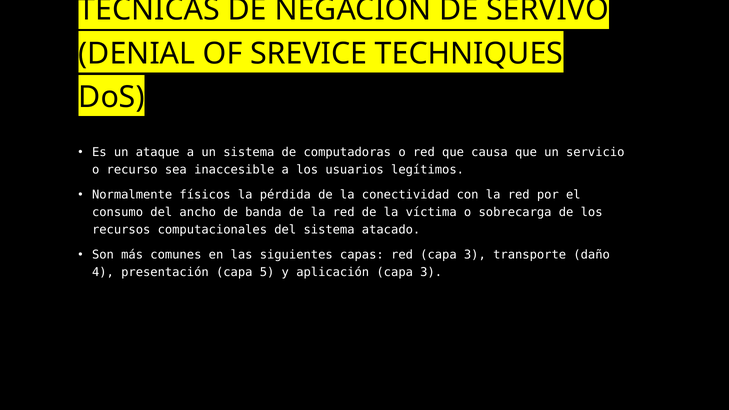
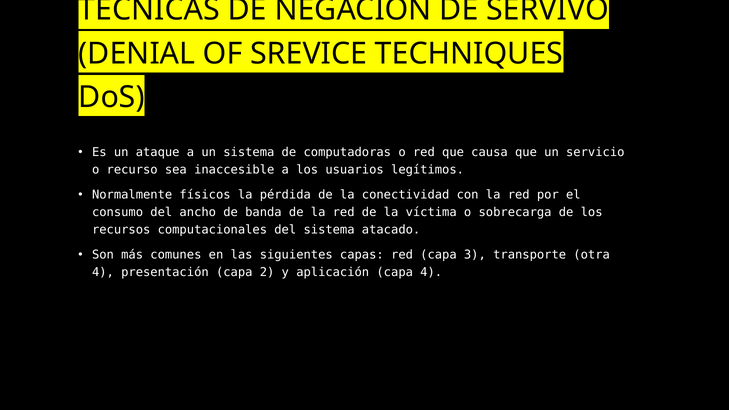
daño: daño -> otra (592, 255)
5: 5 -> 2 (267, 272)
aplicación capa 3: 3 -> 4 (431, 272)
